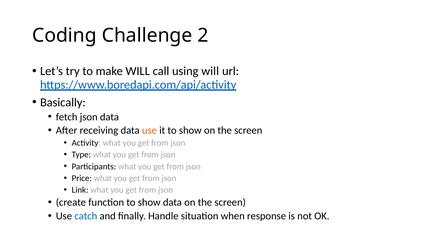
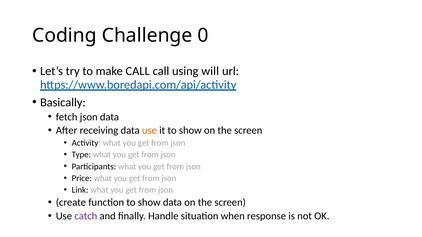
2: 2 -> 0 (203, 35)
make WILL: WILL -> CALL (138, 71)
catch colour: blue -> purple (86, 216)
